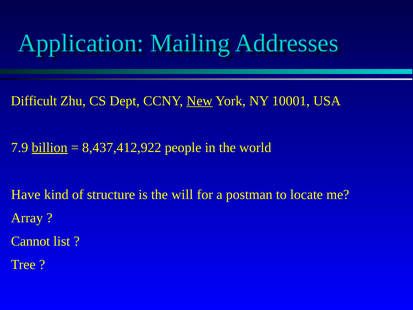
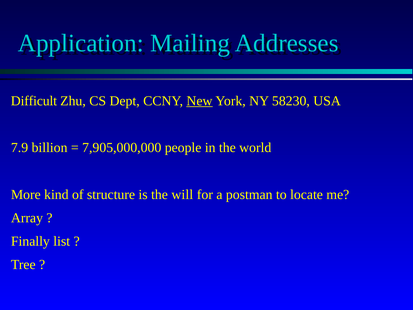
10001: 10001 -> 58230 (291, 101)
billion underline: present -> none (50, 148)
8,437,412,922: 8,437,412,922 -> 7,905,000,000 (122, 148)
Have: Have -> More (26, 194)
Cannot: Cannot -> Finally (30, 241)
